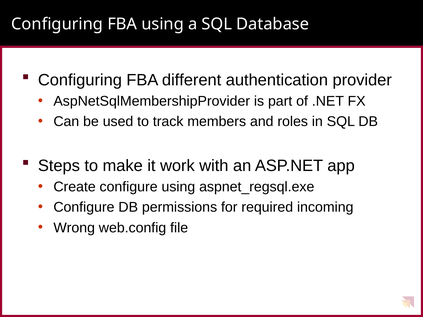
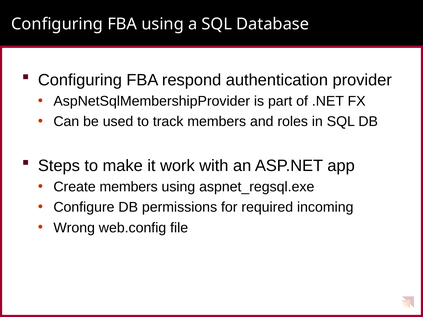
different: different -> respond (192, 80)
Create configure: configure -> members (129, 187)
